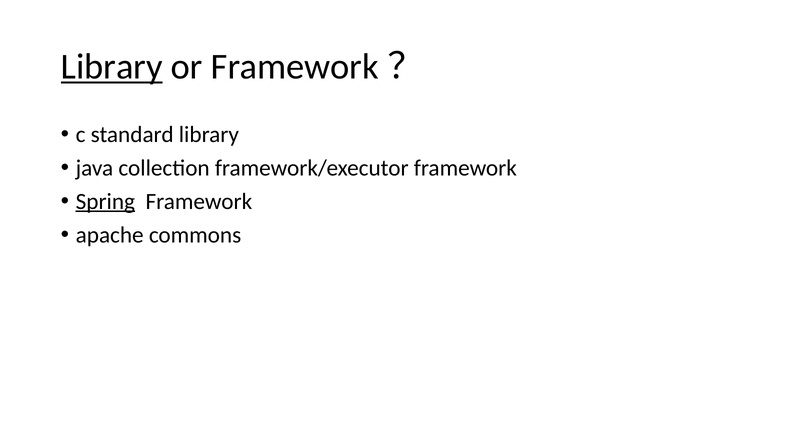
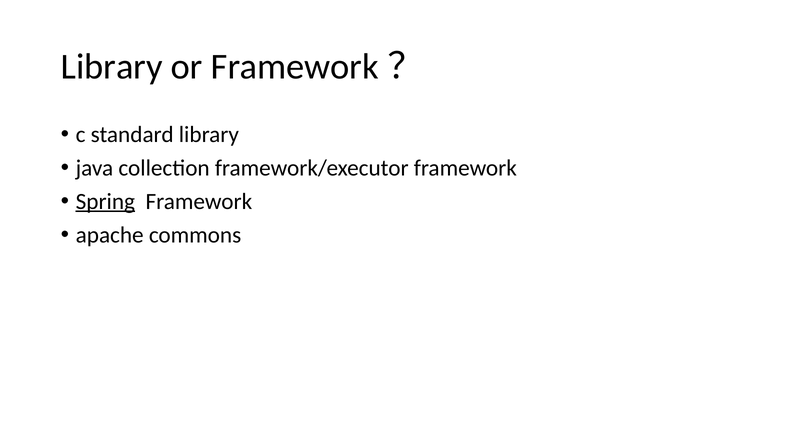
Library underline: present -> none (112, 67)
